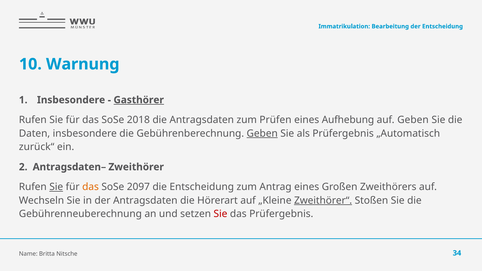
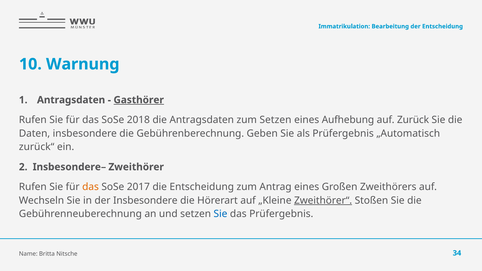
Insbesondere: Insbesondere -> Antragsdaten (71, 100)
zum Prüfen: Prüfen -> Setzen (275, 120)
auf Geben: Geben -> Zurück (413, 120)
Geben underline: present -> none (262, 133)
Antragsdaten–: Antragsdaten– -> Insbesondere– (69, 167)
Sie underline: present -> none (56, 187)
2097: 2097 -> 2017 (138, 187)
der Antragsdaten: Antragsdaten -> Insbesondere (145, 201)
Sie colour: red -> blue (220, 214)
